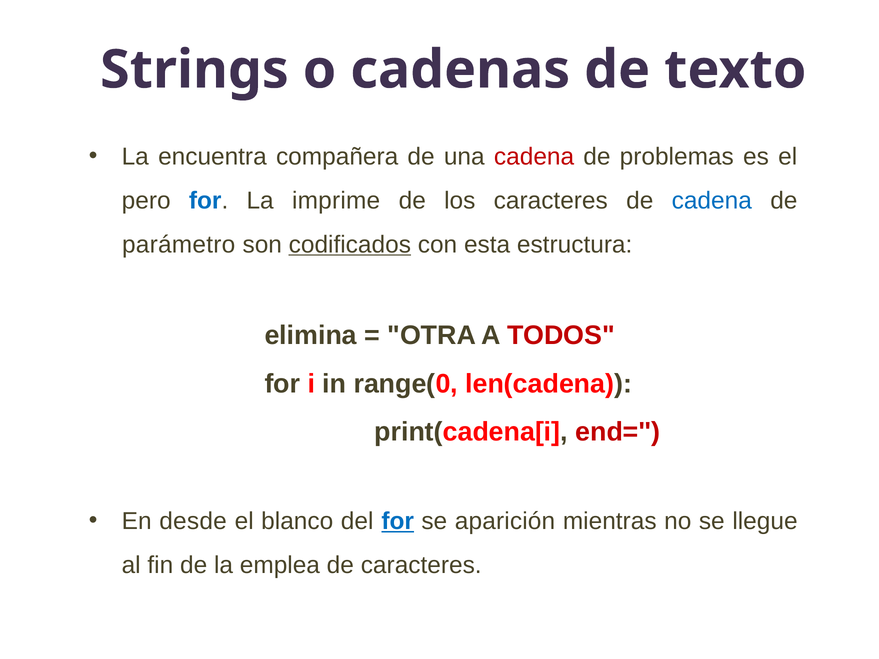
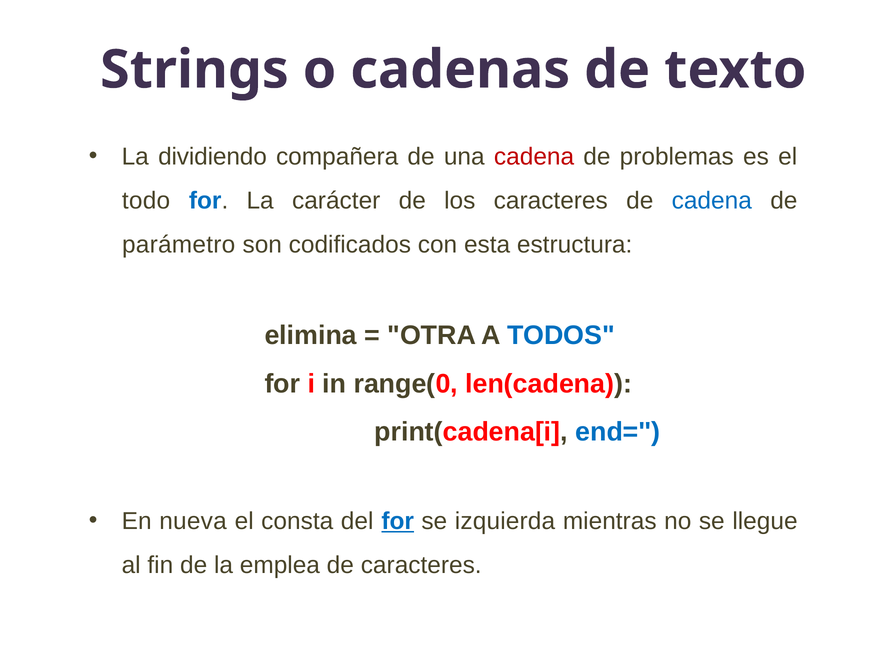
encuentra: encuentra -> dividiendo (212, 157)
pero: pero -> todo (146, 201)
imprime: imprime -> carácter (336, 201)
codificados underline: present -> none (350, 245)
TODOS colour: red -> blue (561, 336)
end= colour: red -> blue (618, 432)
desde: desde -> nueva (193, 521)
blanco: blanco -> consta (297, 521)
aparición: aparición -> izquierda (505, 521)
